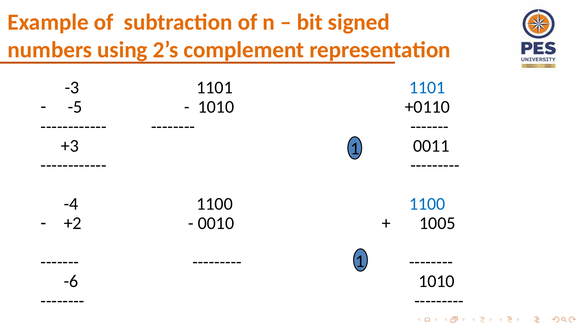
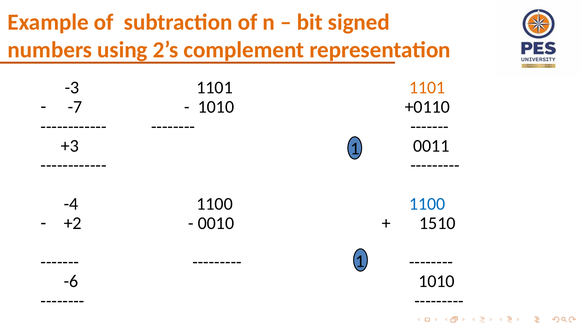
1101 colour: blue -> orange (427, 88)
-5: -5 -> -7 (75, 107)
1005: 1005 -> 1510 (437, 223)
